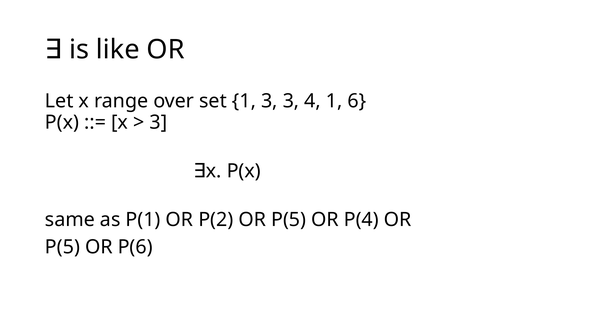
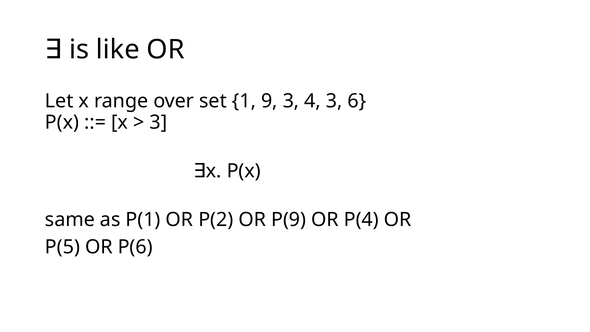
1 3: 3 -> 9 (269, 101)
4 1: 1 -> 3 (334, 101)
P(2 OR P(5: P(5 -> P(9 (289, 220)
